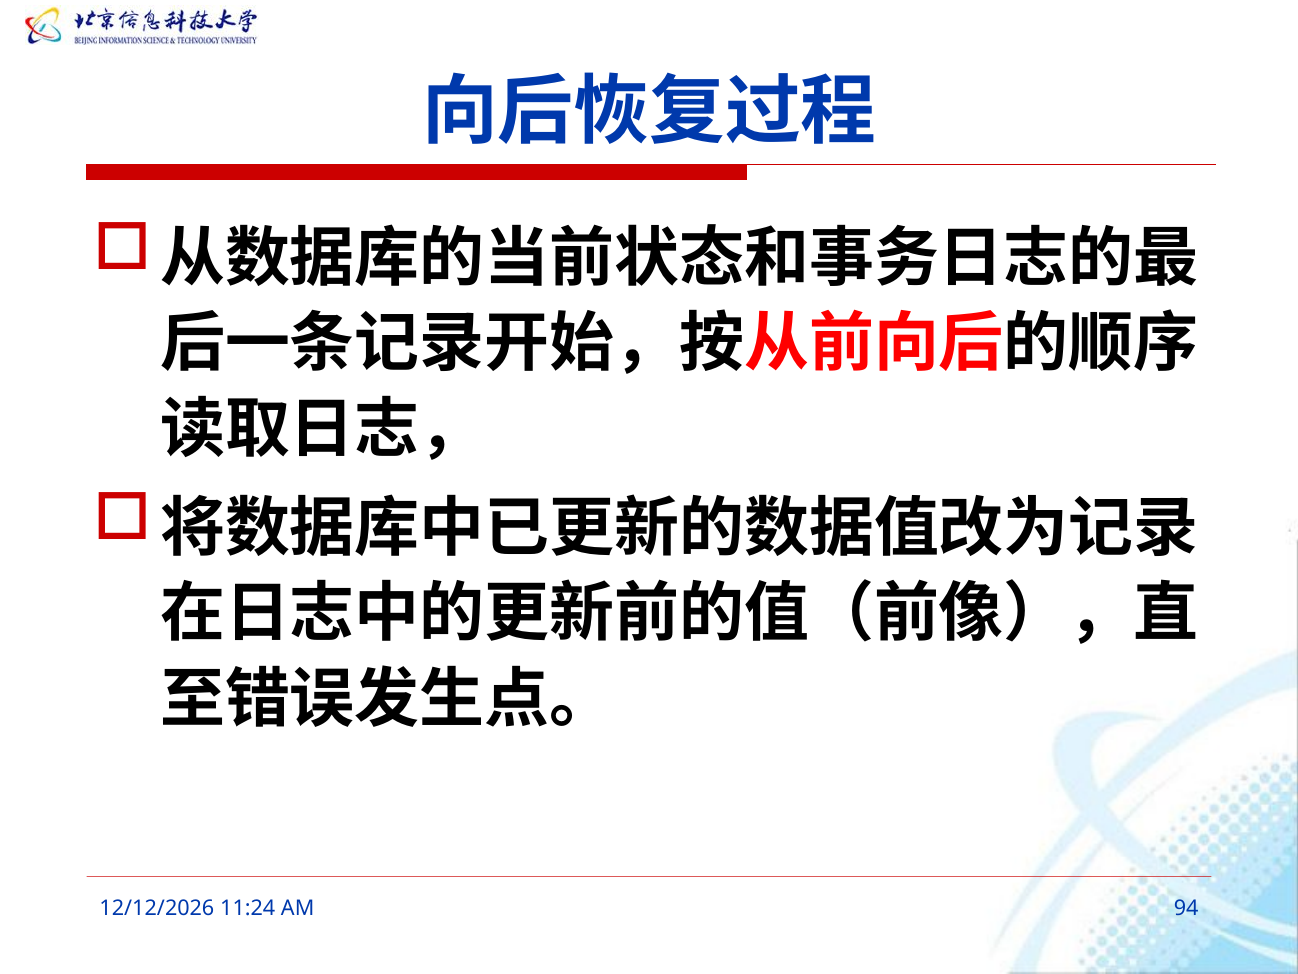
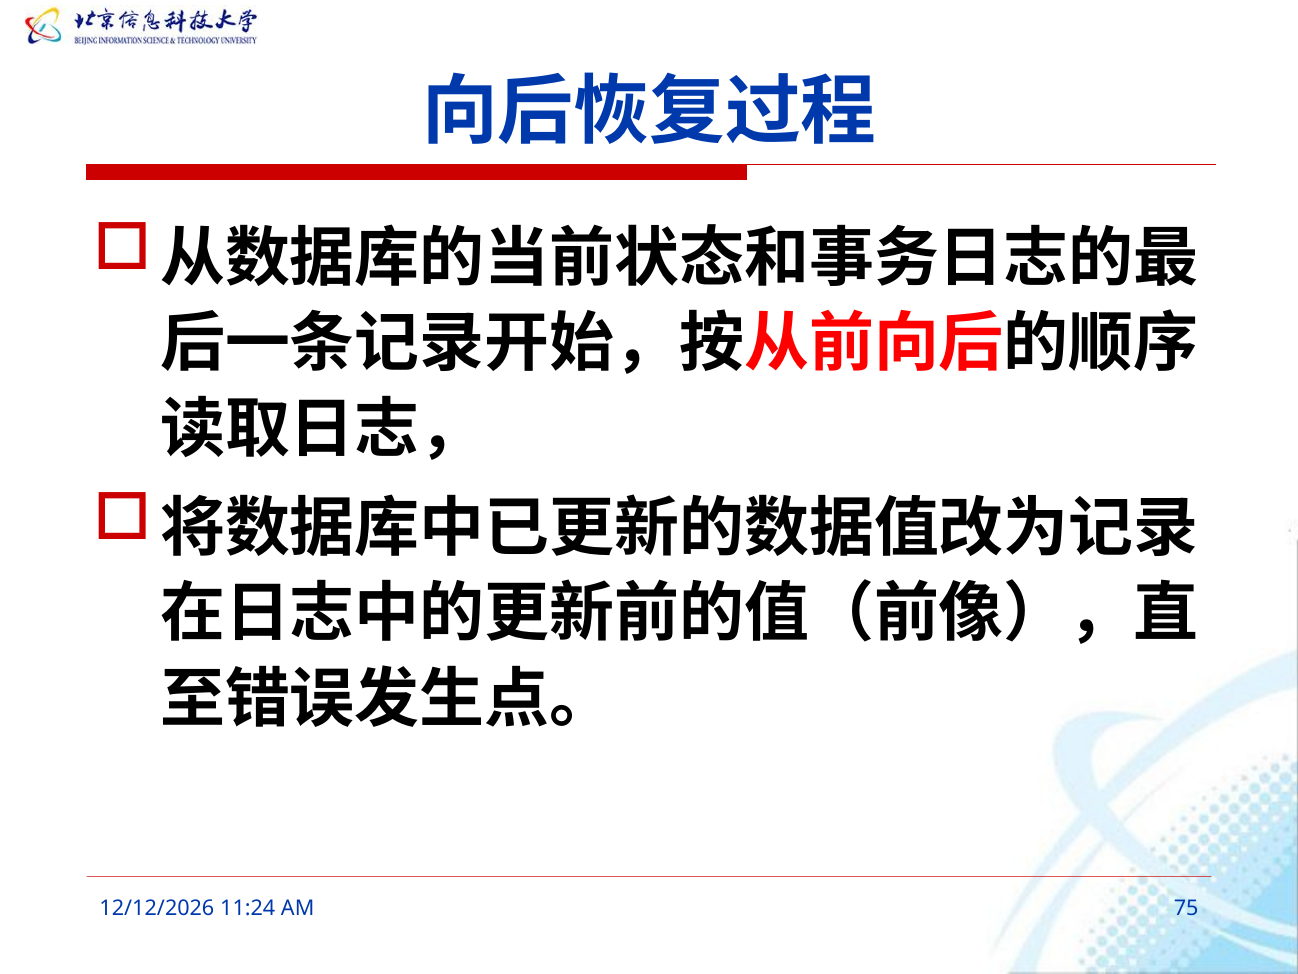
94: 94 -> 75 (1186, 907)
